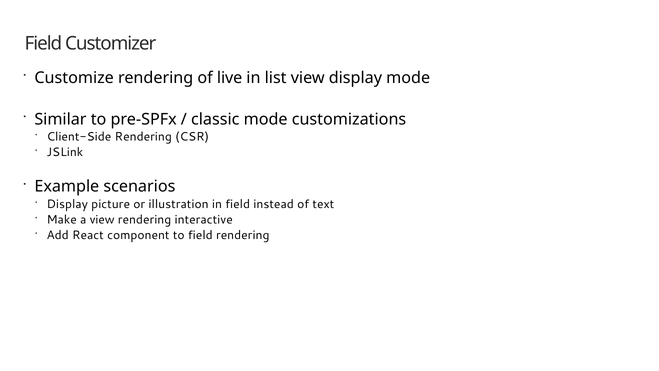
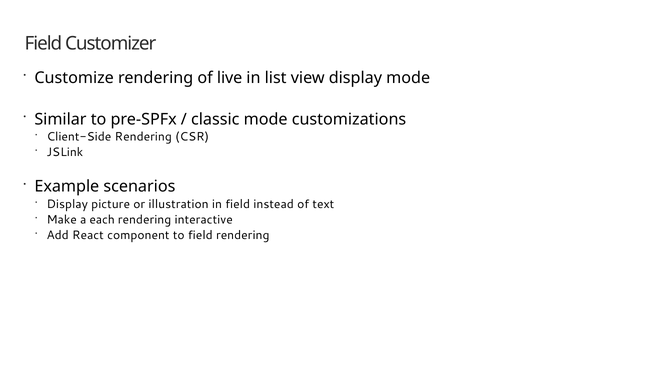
a view: view -> each (102, 219)
